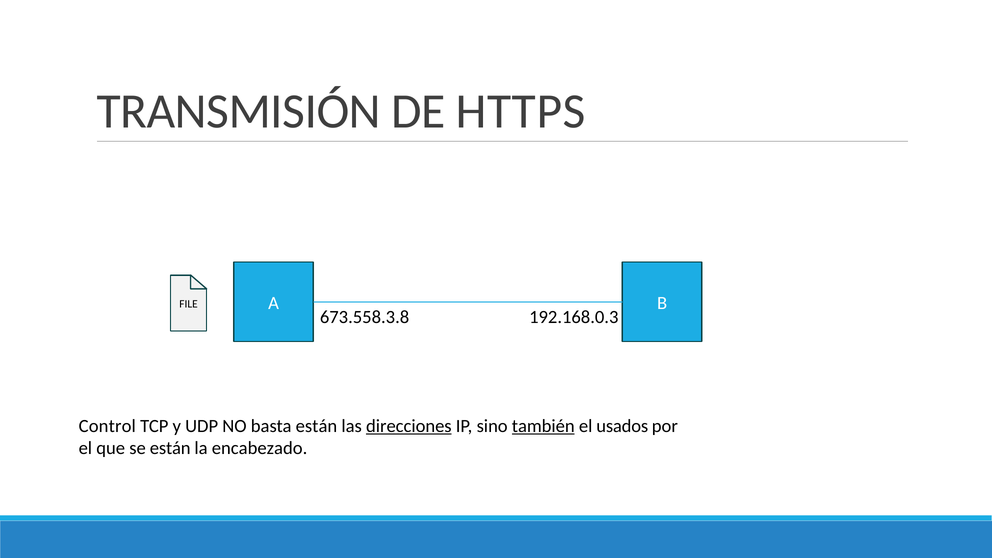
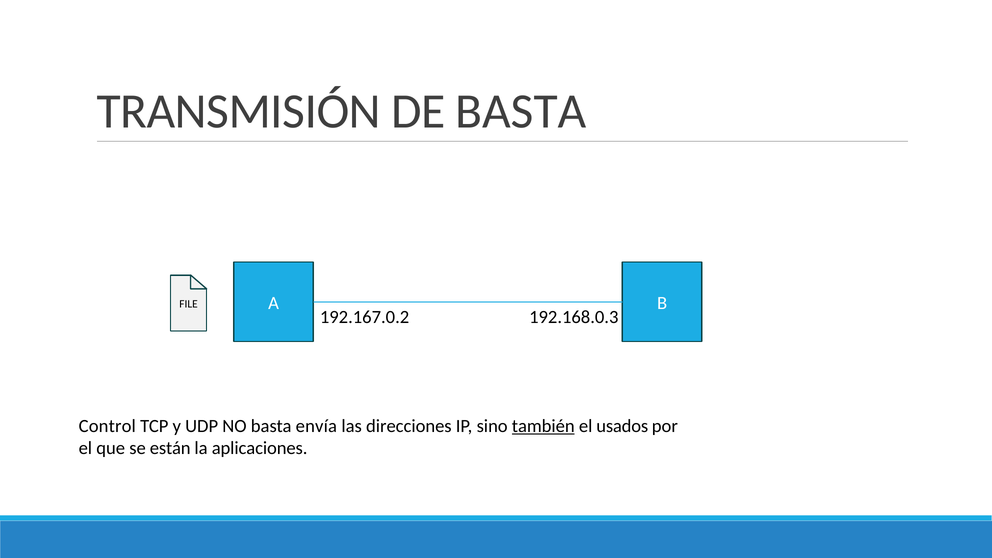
DE HTTPS: HTTPS -> BASTA (521, 111)
673.558.3.8: 673.558.3.8 -> 192.167.0.2 (365, 317)
basta están: están -> envía (316, 426)
direcciones underline: present -> none (409, 426)
encabezado: encabezado -> aplicaciones (260, 448)
